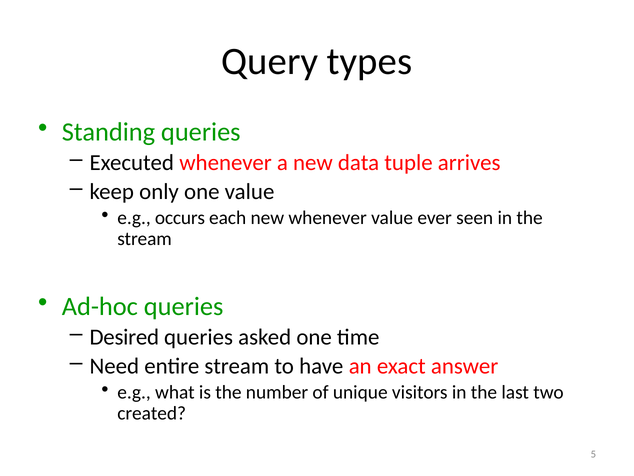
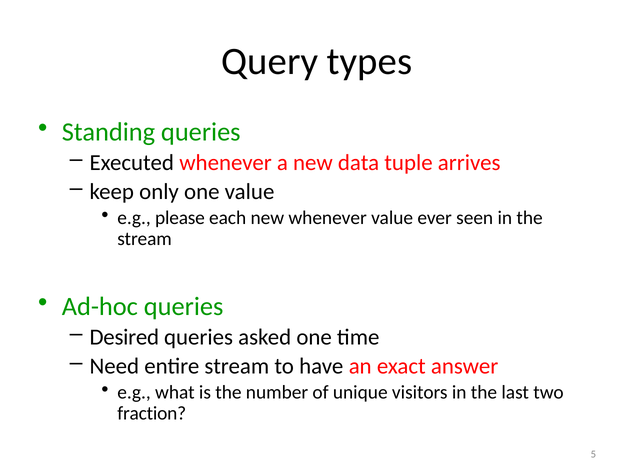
occurs: occurs -> please (180, 218)
created: created -> fraction (152, 413)
